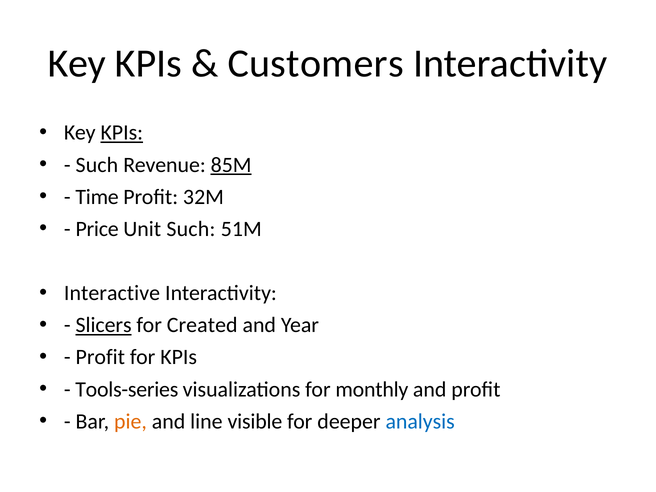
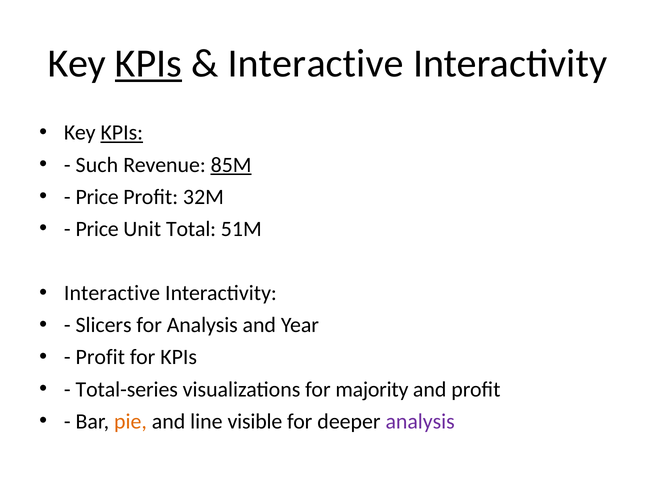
KPIs underline: none -> present (149, 64)
Customers: Customers -> Interactive (316, 64)
Time: Time -> Price (97, 197)
Unit Such: Such -> Total (191, 229)
Slicers underline: present -> none (104, 325)
for Created: Created -> Analysis (202, 325)
Tools-series: Tools-series -> Total-series (127, 389)
monthly: monthly -> majority (372, 389)
analysis colour: blue -> purple (420, 421)
